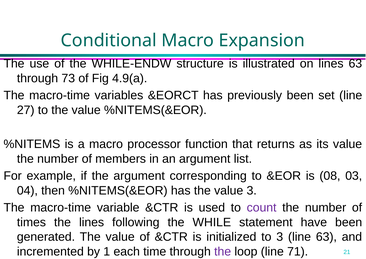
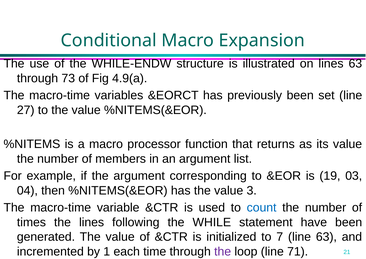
08: 08 -> 19 (330, 176)
count colour: purple -> blue (262, 208)
to 3: 3 -> 7 (280, 237)
